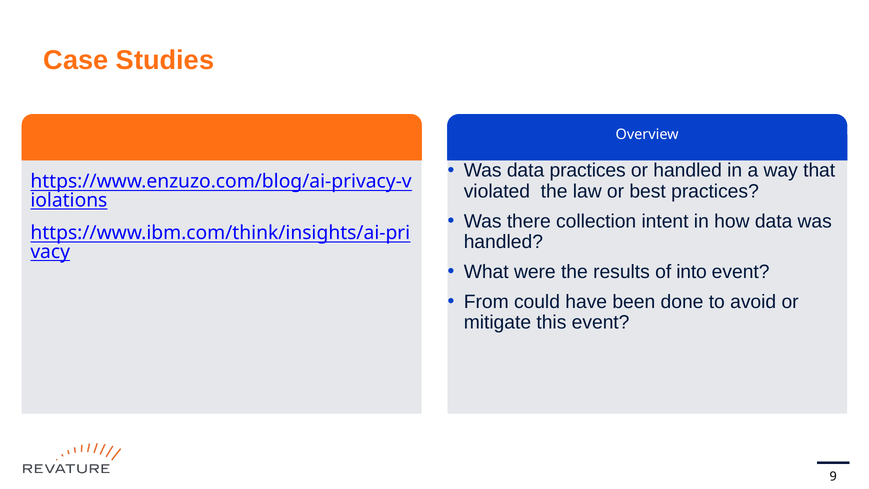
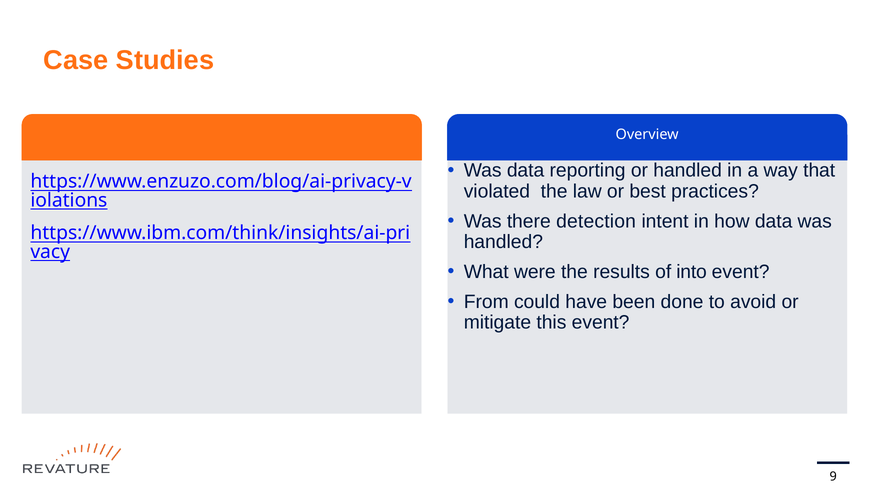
data practices: practices -> reporting (588, 171)
collection: collection -> detection (596, 221)
